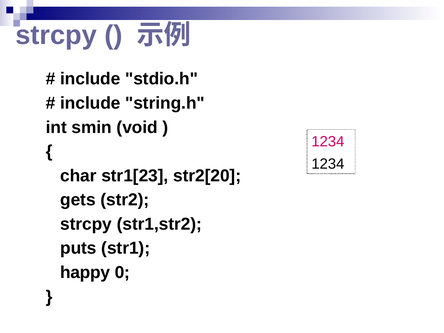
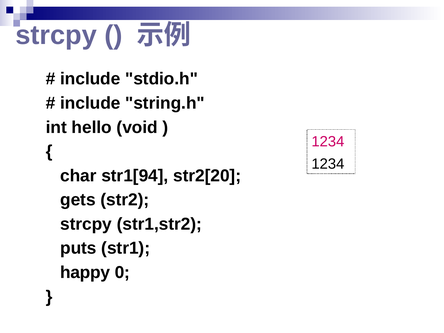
smin: smin -> hello (92, 127)
str1[23: str1[23 -> str1[94 (135, 176)
